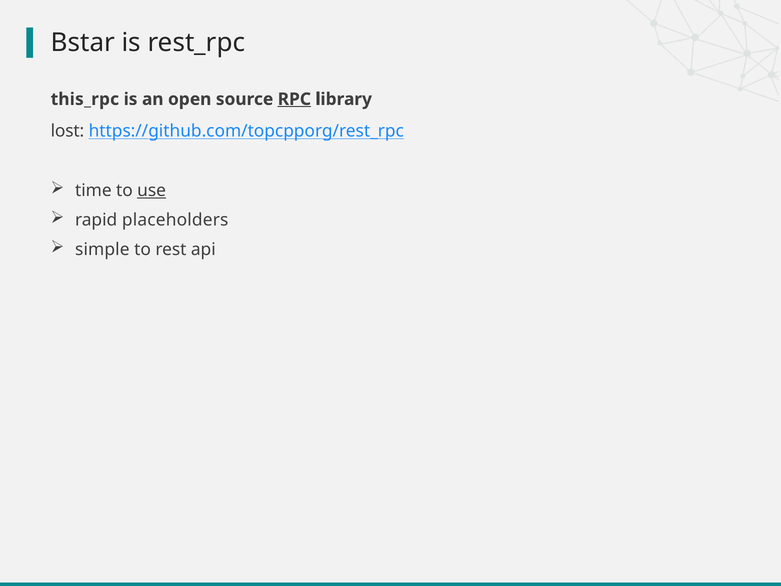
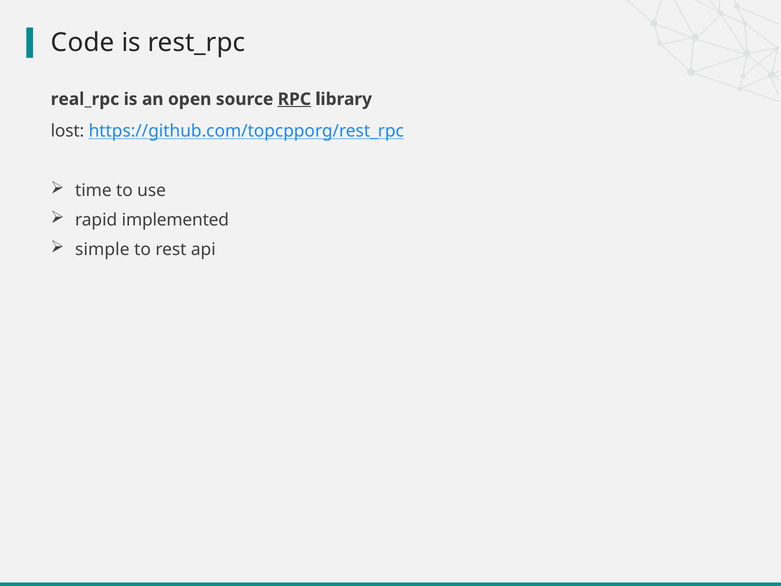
Bstar: Bstar -> Code (83, 42)
this_rpc: this_rpc -> real_rpc (85, 99)
use underline: present -> none (152, 190)
placeholders: placeholders -> implemented (175, 220)
